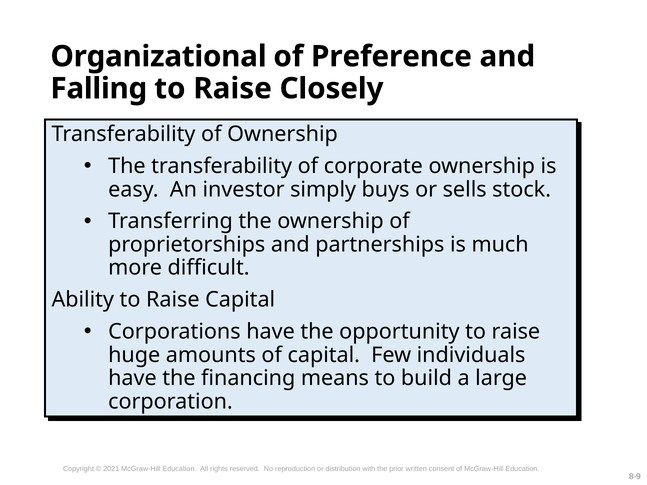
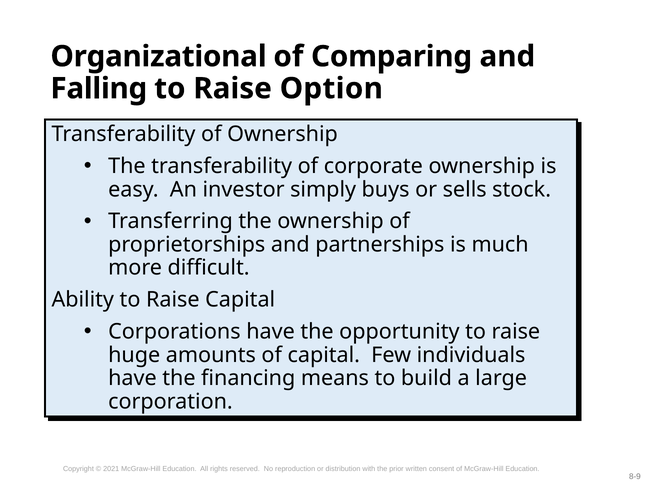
Preference: Preference -> Comparing (392, 57)
Closely: Closely -> Option (331, 89)
